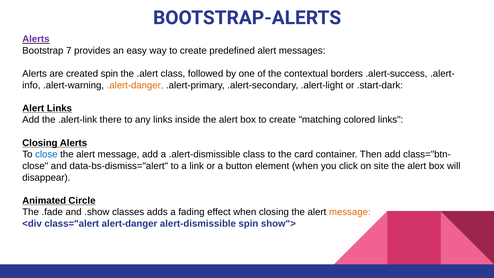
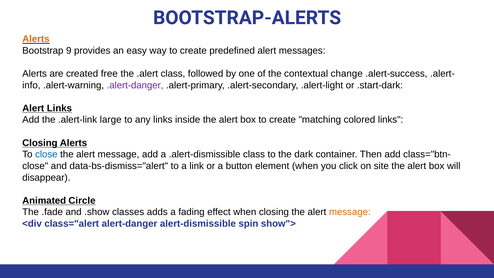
Alerts colour: purple -> orange (36, 39)
7: 7 -> 9 (69, 51)
created spin: spin -> free (109, 74)
borders: borders -> change (347, 74)
.alert-danger colour: orange -> purple (135, 85)
there: there -> large (111, 120)
card: card -> dark (304, 154)
